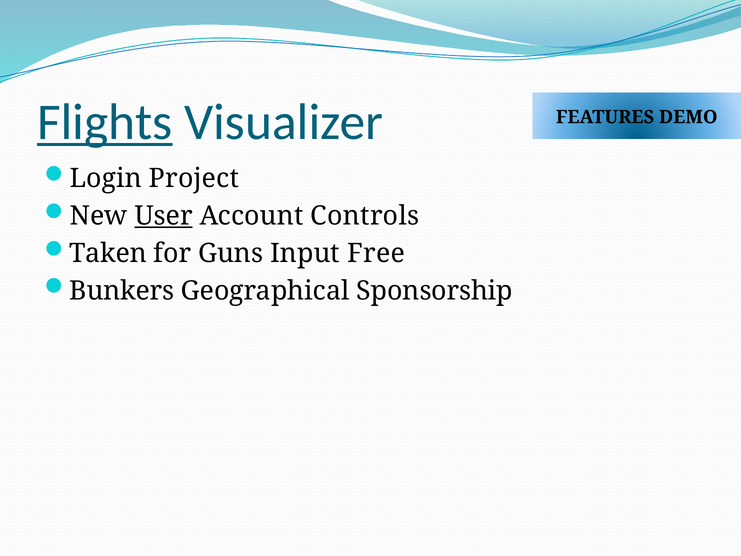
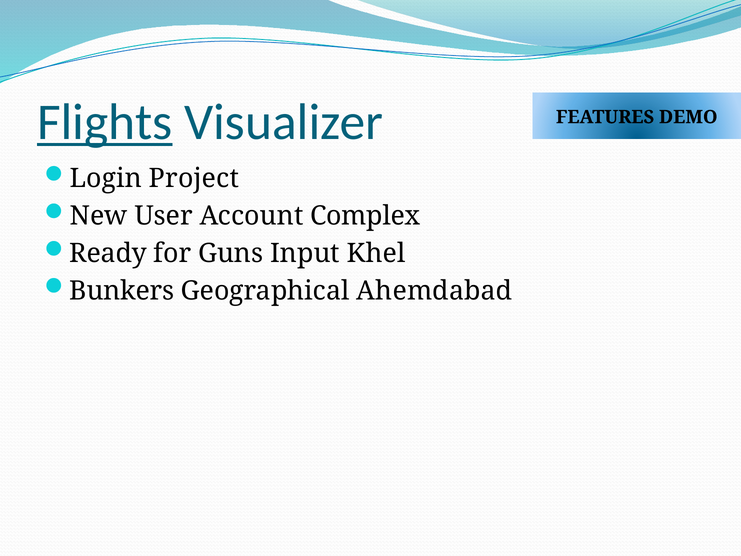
User underline: present -> none (164, 216)
Controls: Controls -> Complex (365, 216)
Taken: Taken -> Ready (108, 253)
Free: Free -> Khel (376, 253)
Sponsorship: Sponsorship -> Ahemdabad (434, 291)
